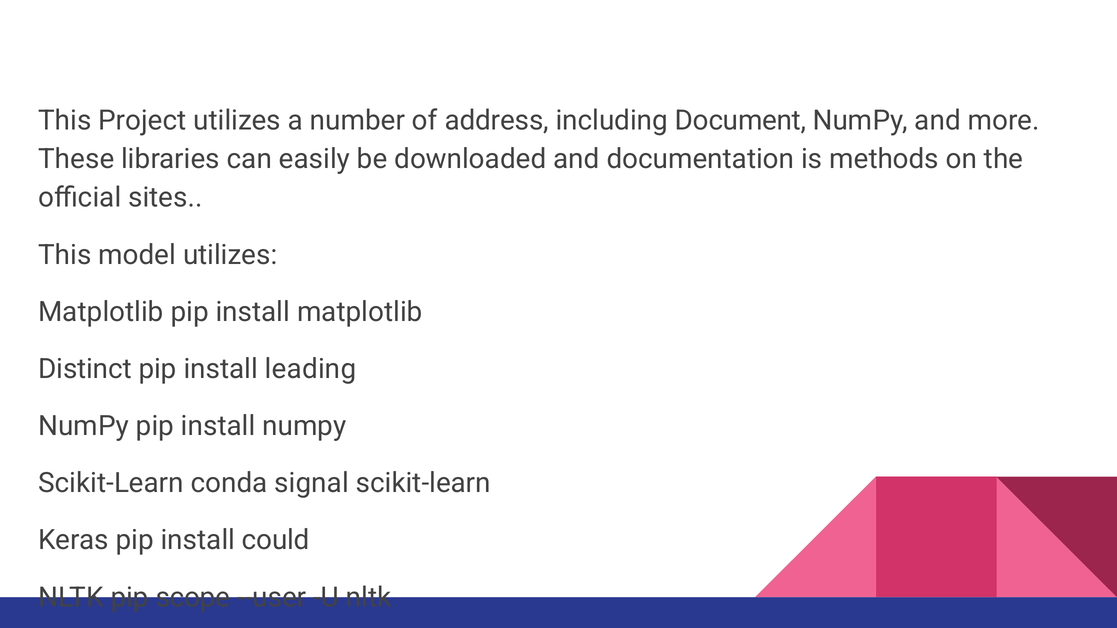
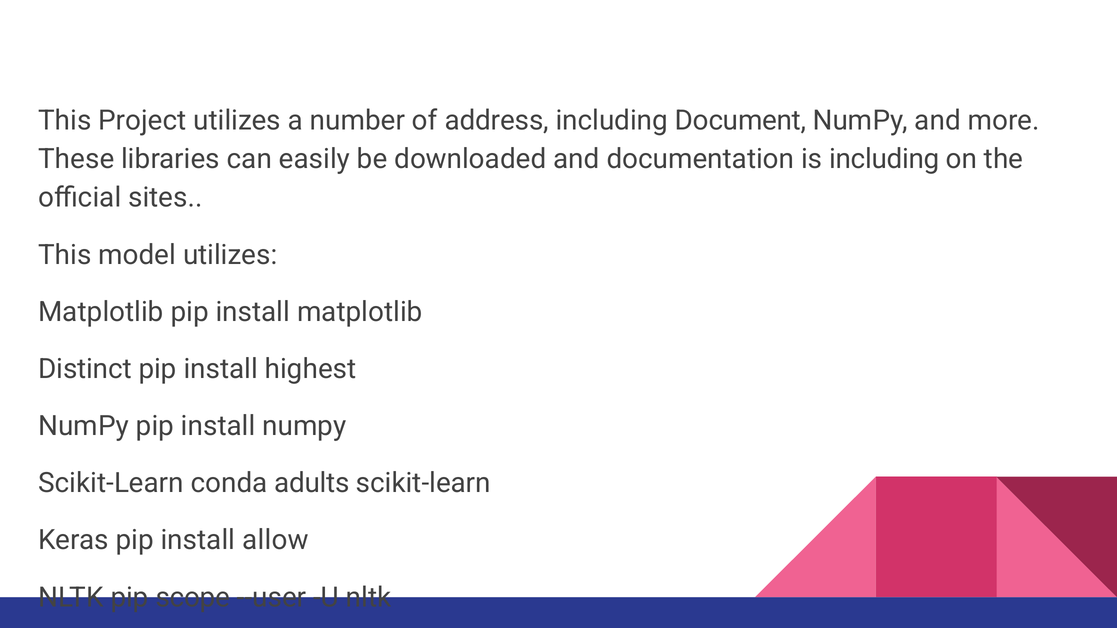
is methods: methods -> including (884, 159)
leading: leading -> highest (311, 369)
signal: signal -> adults (312, 483)
could: could -> allow (275, 541)
